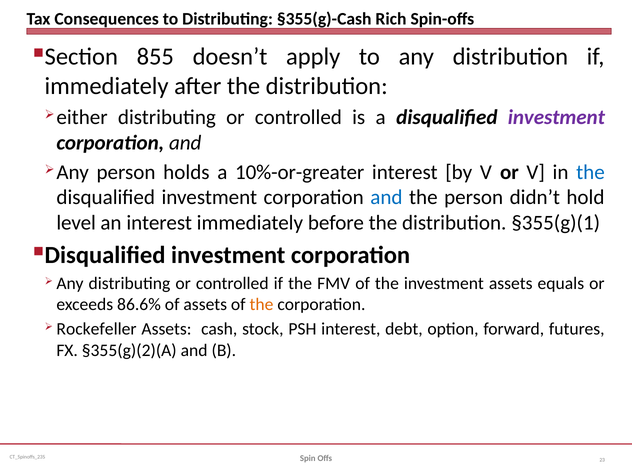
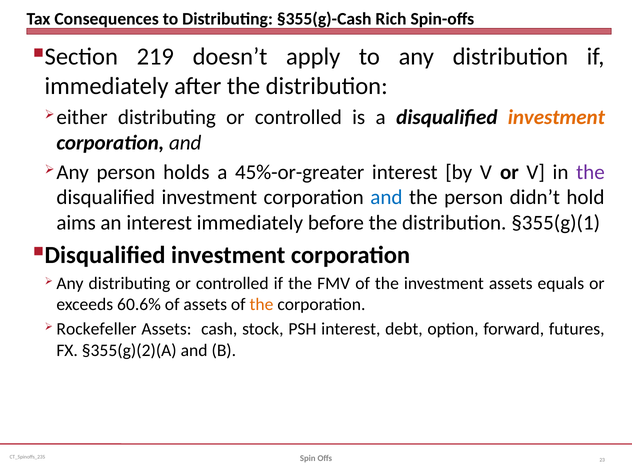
855: 855 -> 219 (155, 56)
investment colour: purple -> orange (556, 117)
10%-or-greater: 10%-or-greater -> 45%-or-greater (300, 172)
the colour: blue -> purple (590, 172)
level: level -> aims (76, 223)
86.6%: 86.6% -> 60.6% (139, 305)
